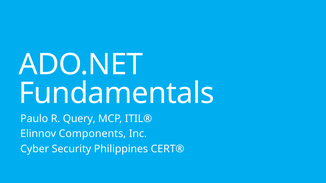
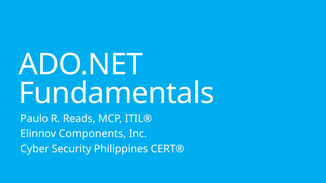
Query: Query -> Reads (79, 119)
